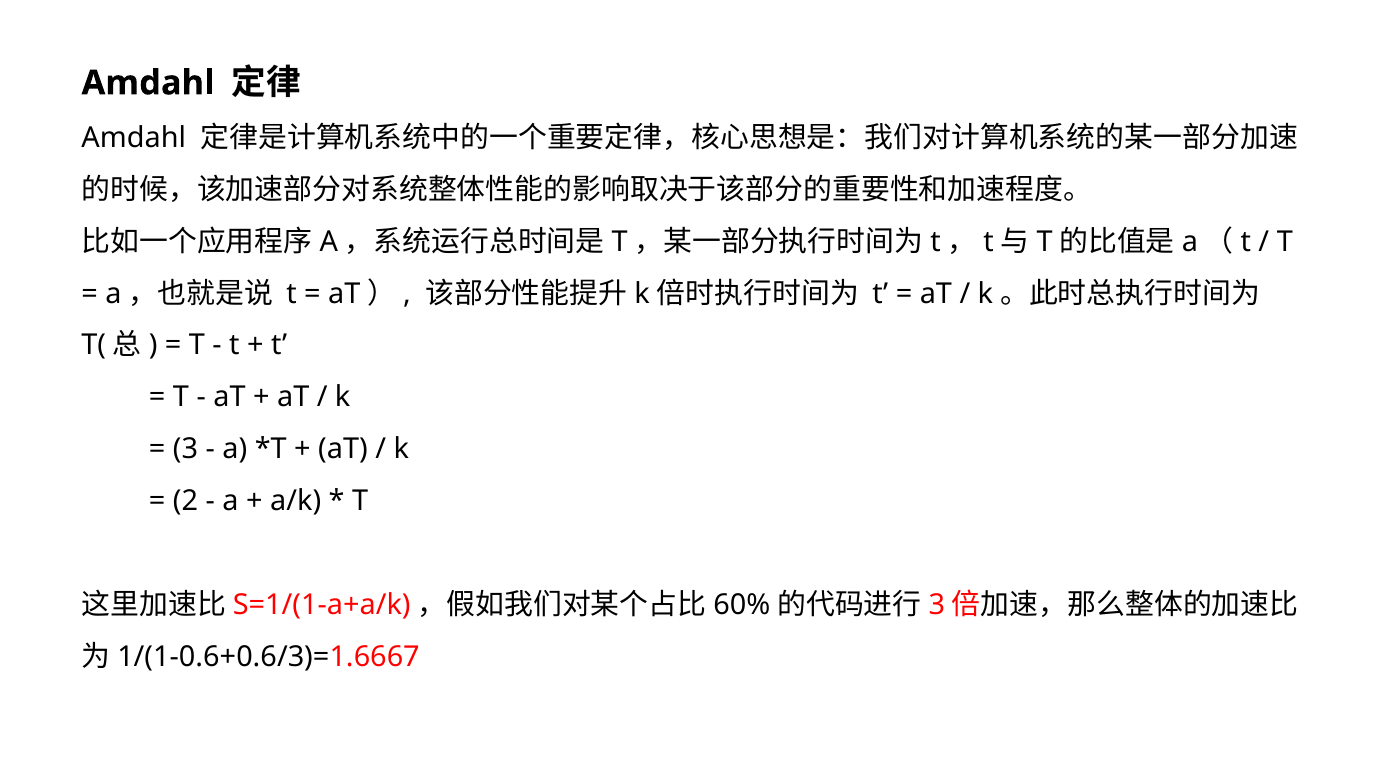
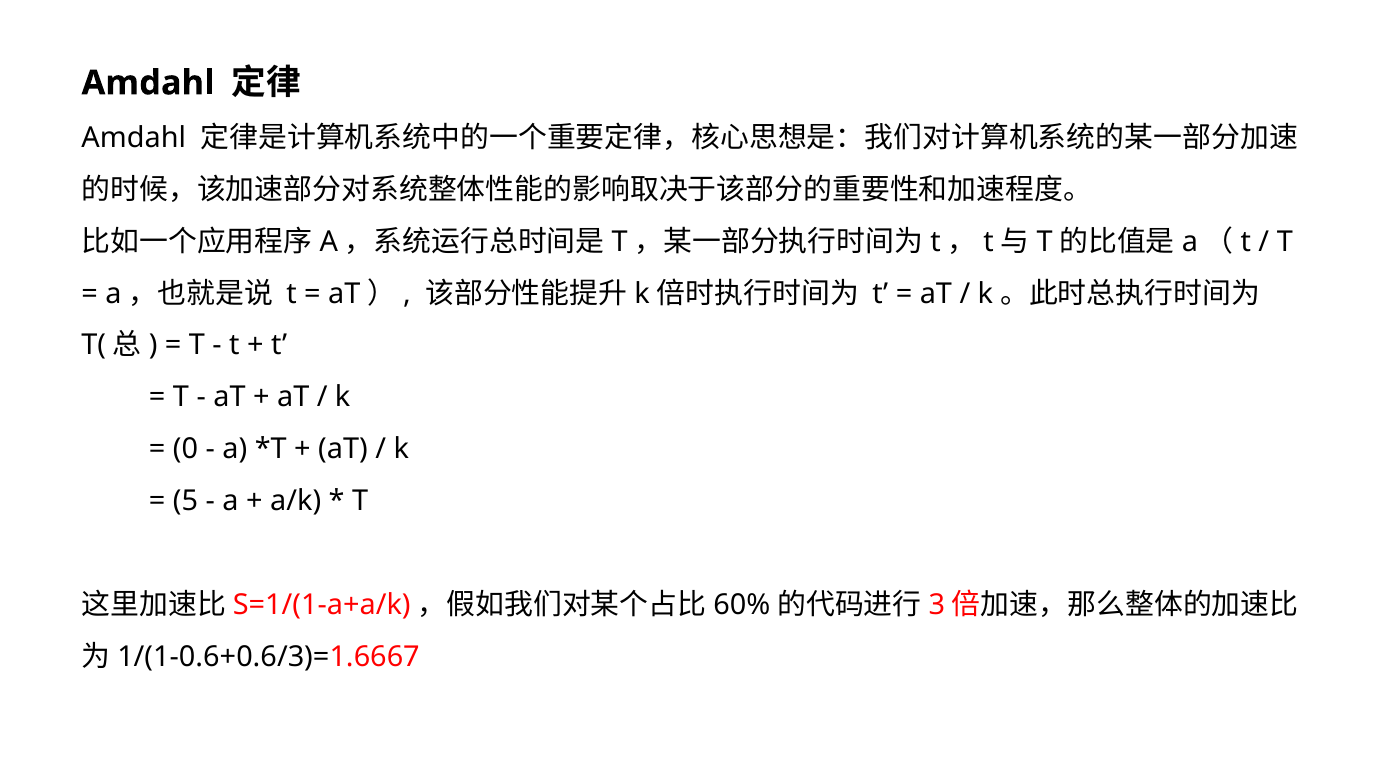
3: 3 -> 0 (185, 449)
2: 2 -> 5 (185, 501)
